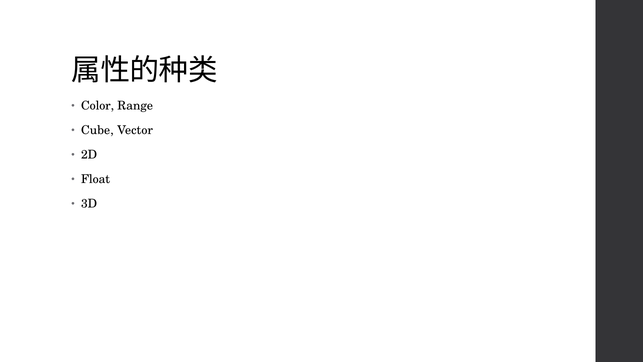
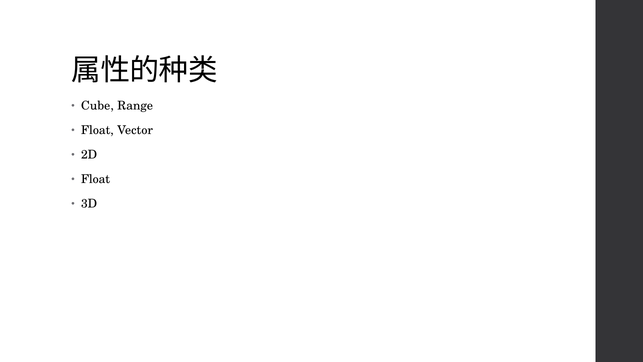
Color: Color -> Cube (97, 106)
Cube: Cube -> Float (97, 130)
